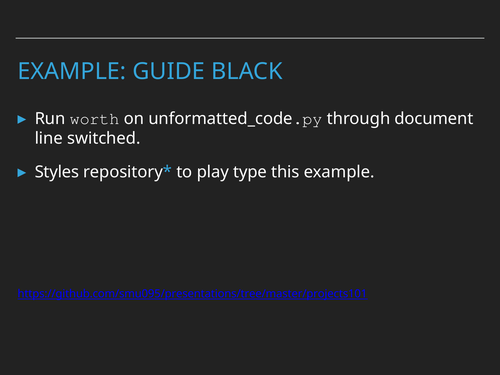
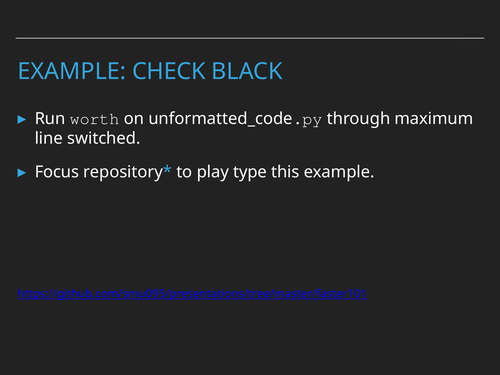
GUIDE: GUIDE -> CHECK (169, 71)
document: document -> maximum (434, 119)
Styles: Styles -> Focus (57, 172)
https://github.com/smu095/presentations/tree/master/projects101: https://github.com/smu095/presentations/tree/master/projects101 -> https://github.com/smu095/presentations/tree/master/faster101 (192, 294)
